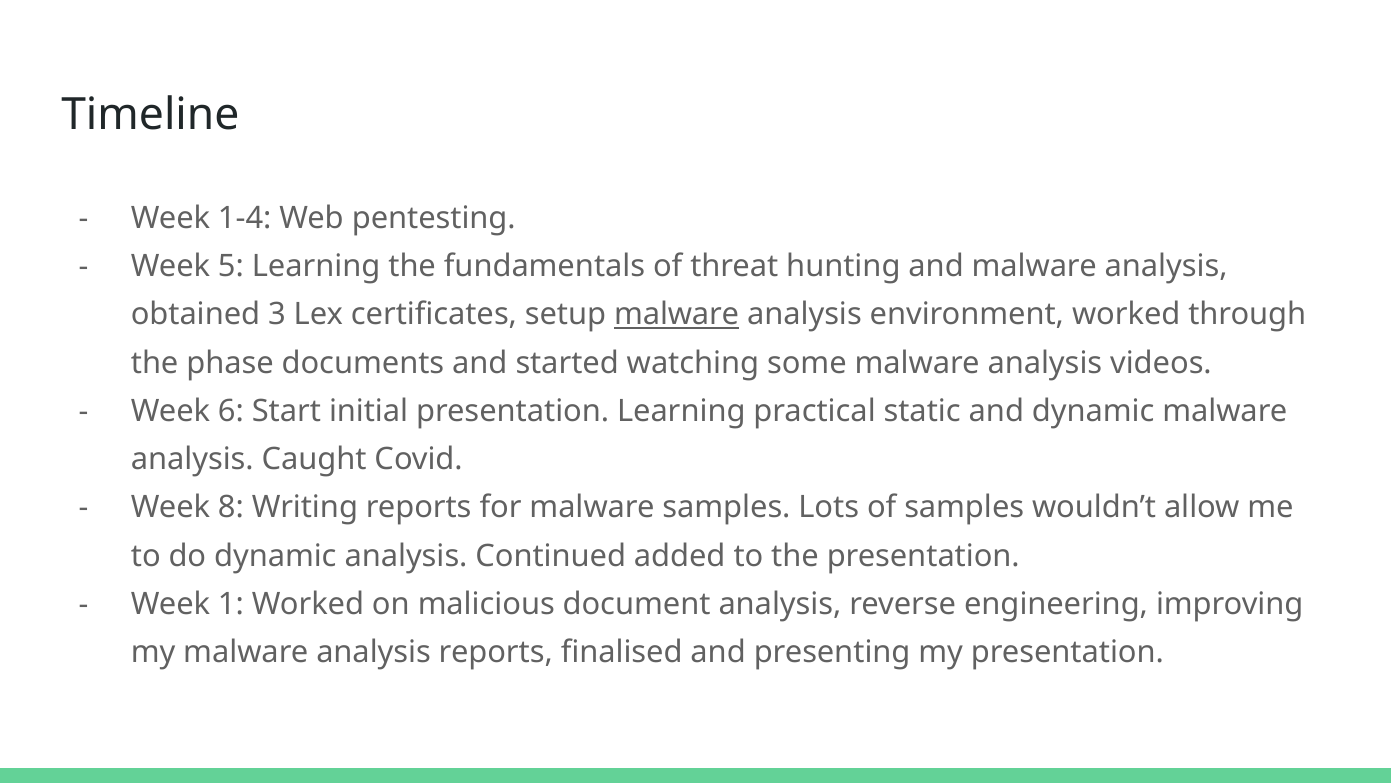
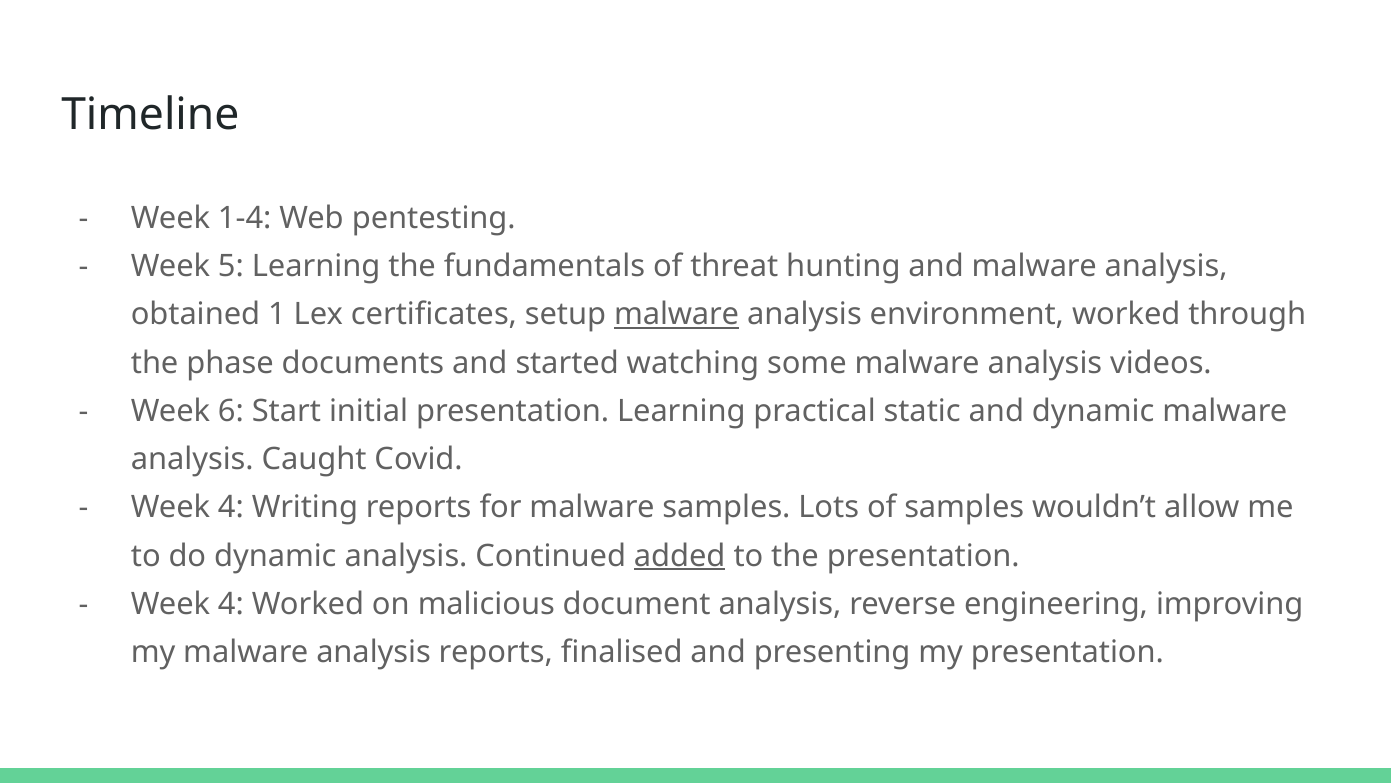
3: 3 -> 1 (277, 315)
8: 8 -> 4 (231, 507)
added underline: none -> present (680, 556)
1: 1 -> 4 (231, 604)
